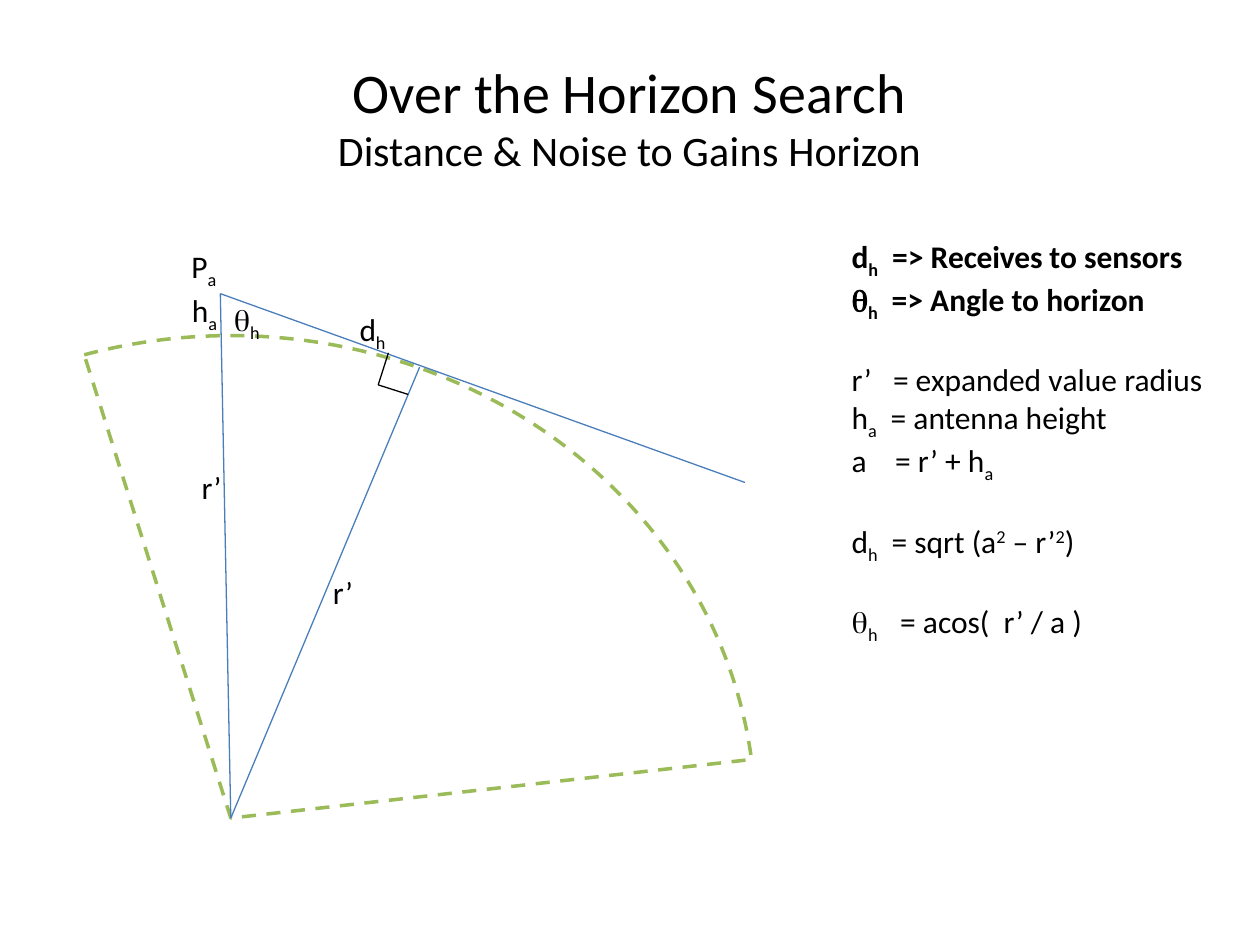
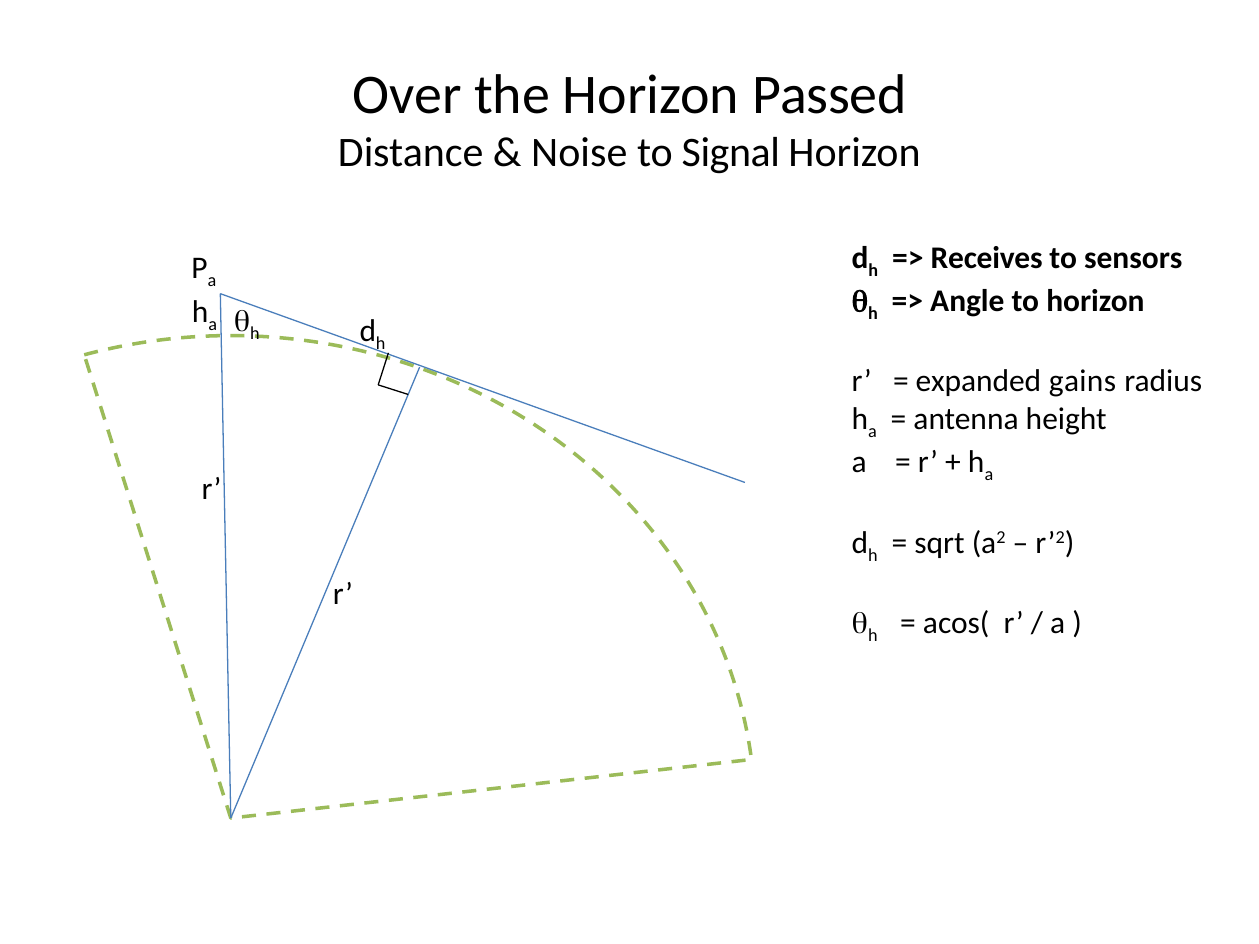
Search: Search -> Passed (829, 95)
Gains: Gains -> Signal (731, 153)
value: value -> gains (1083, 382)
